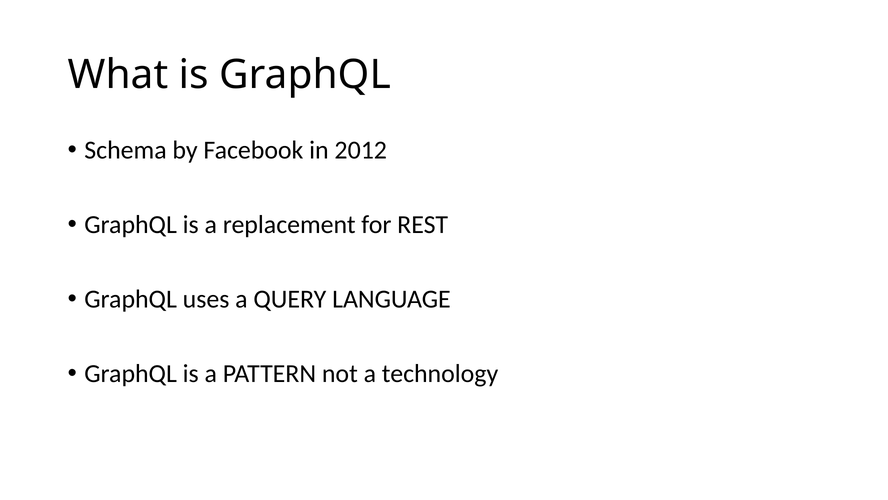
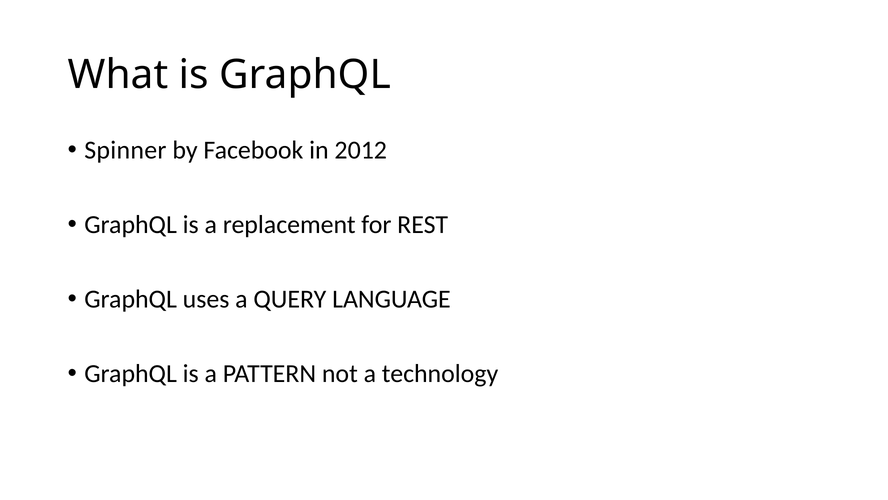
Schema: Schema -> Spinner (125, 150)
